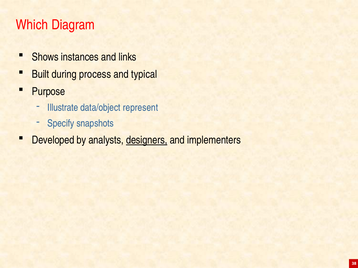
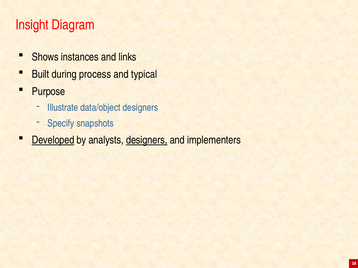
Which: Which -> Insight (32, 25)
data/object represent: represent -> designers (140, 108)
Developed underline: none -> present (53, 140)
